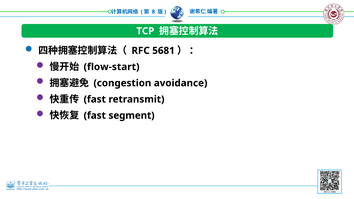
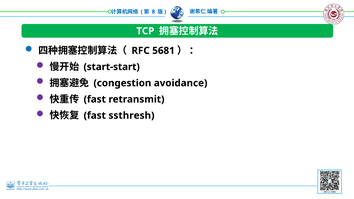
flow-start: flow-start -> start-start (112, 67)
segment: segment -> ssthresh (131, 116)
